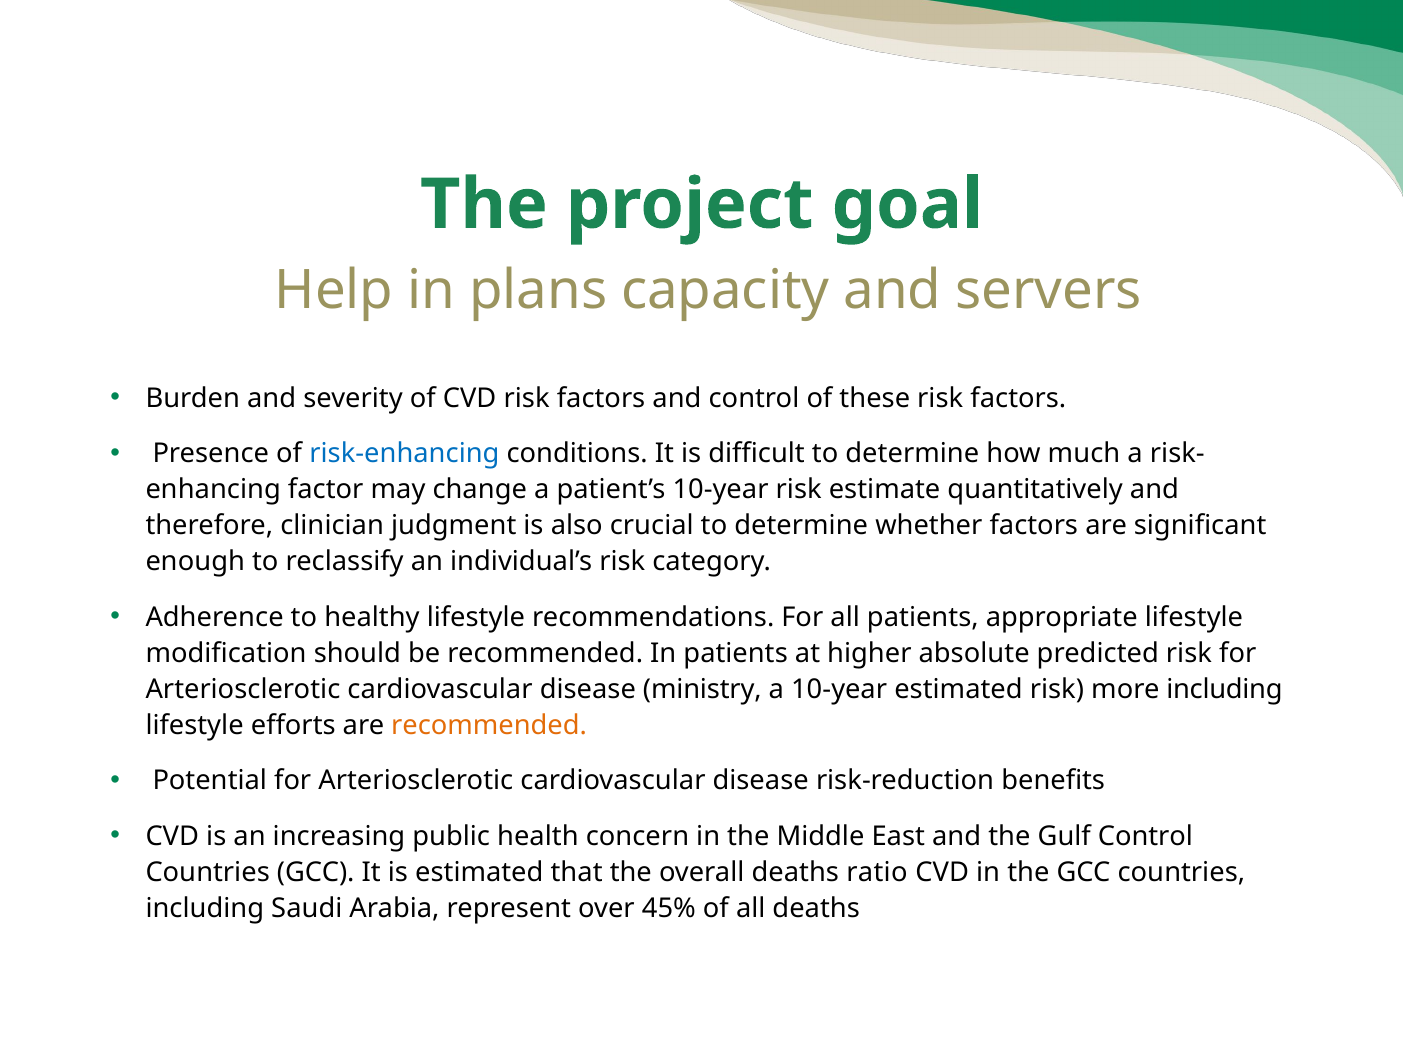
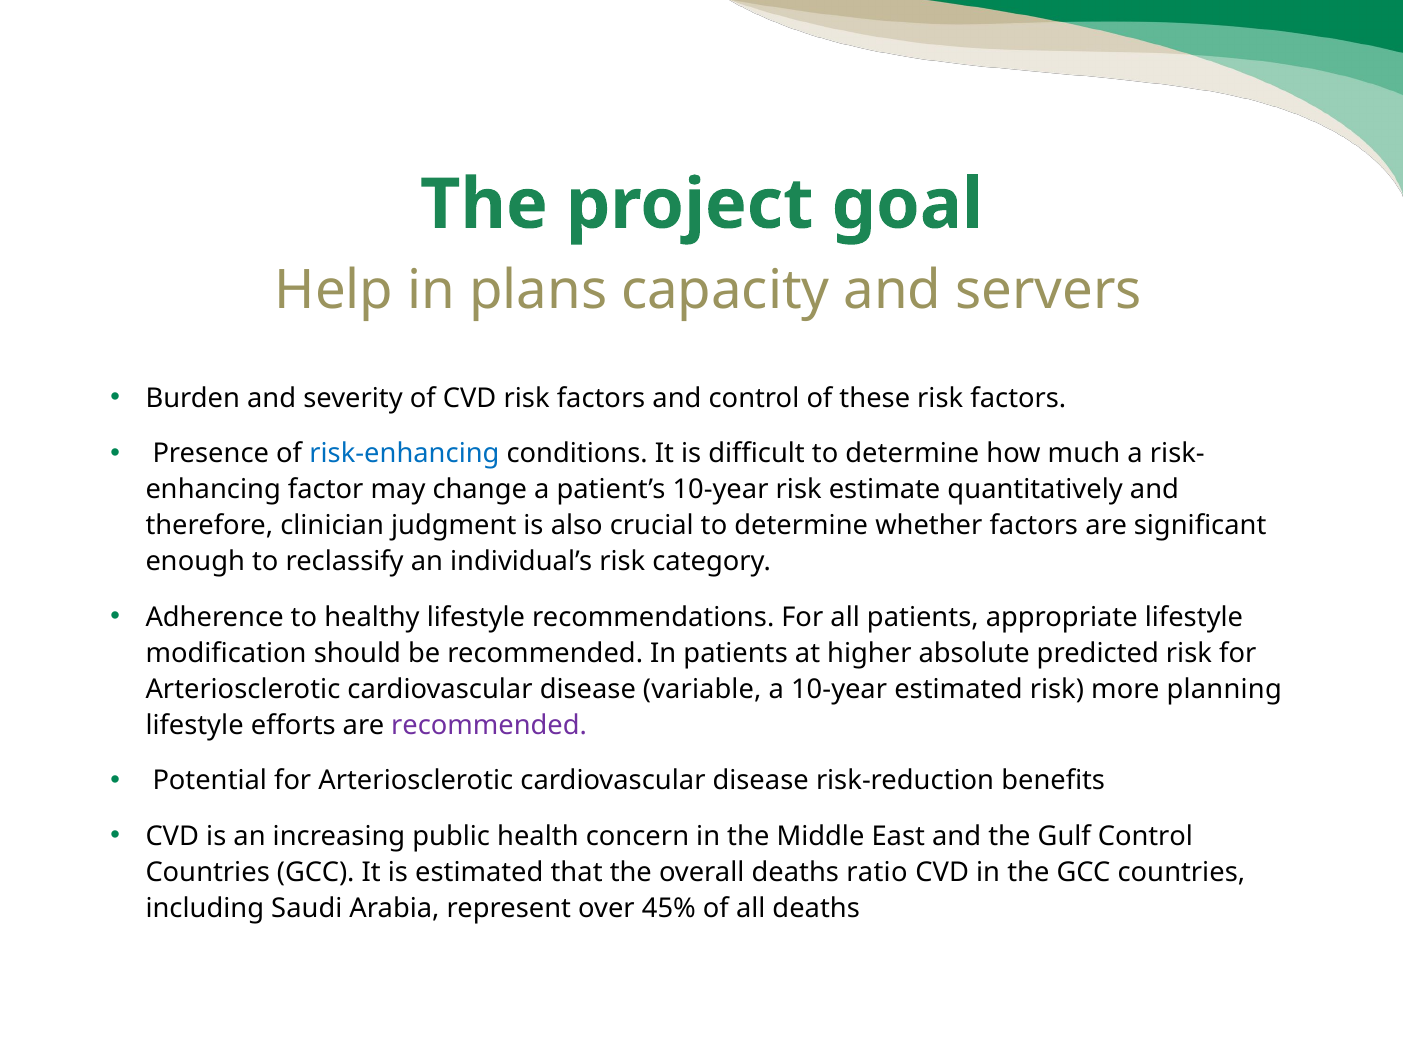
ministry: ministry -> variable (702, 689)
more including: including -> planning (1224, 689)
recommended colour: orange -> purple (489, 725)
